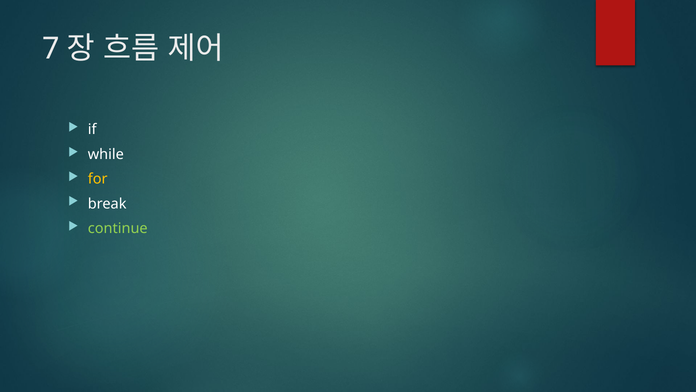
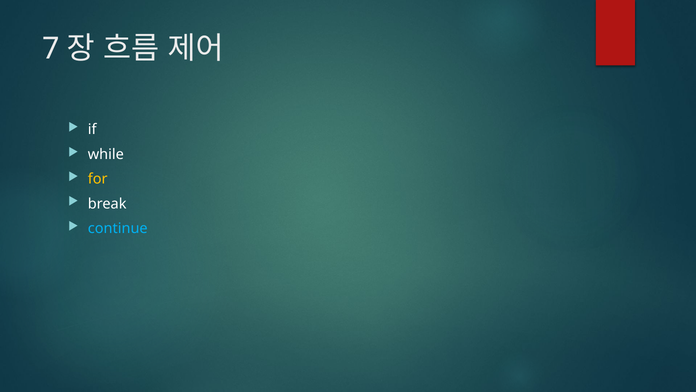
continue colour: light green -> light blue (118, 228)
